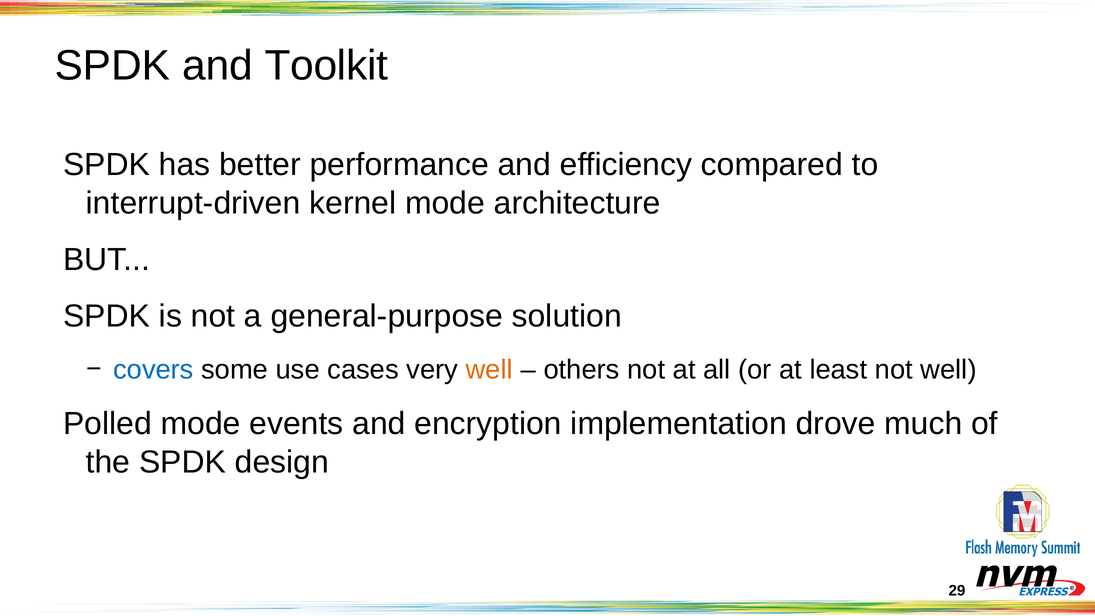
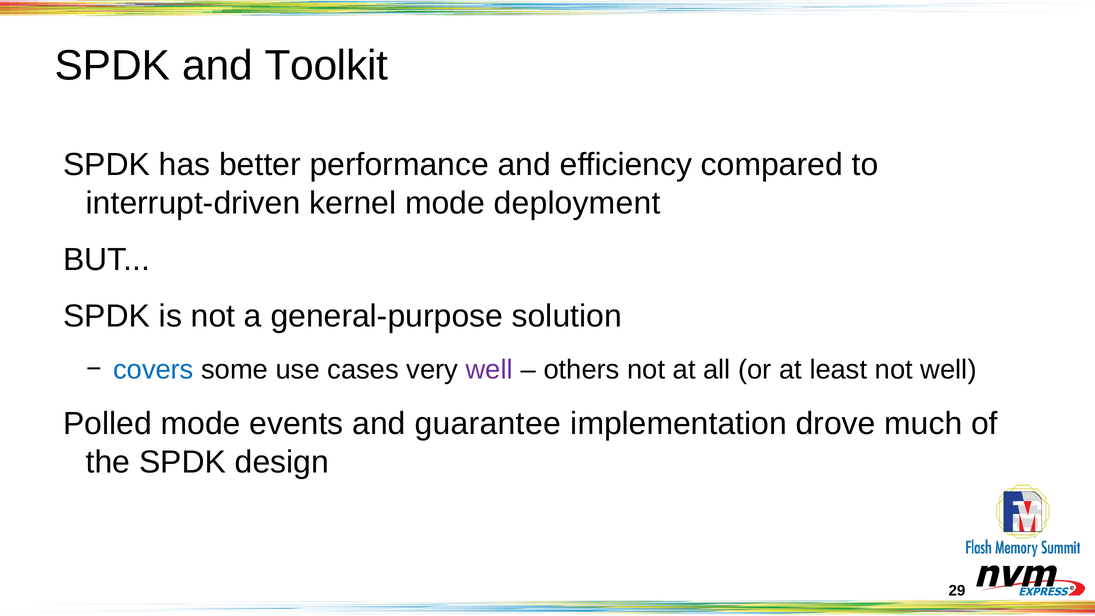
architecture: architecture -> deployment (577, 203)
well colour: orange -> purple (489, 370)
encryption: encryption -> guarantee (488, 424)
